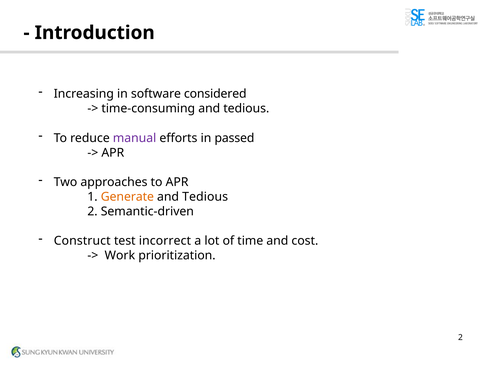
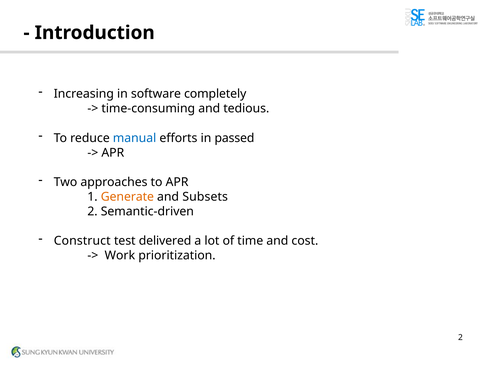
considered: considered -> completely (215, 94)
manual colour: purple -> blue (135, 138)
Tedious: Tedious -> Subsets (205, 197)
incorrect: incorrect -> delivered (165, 241)
